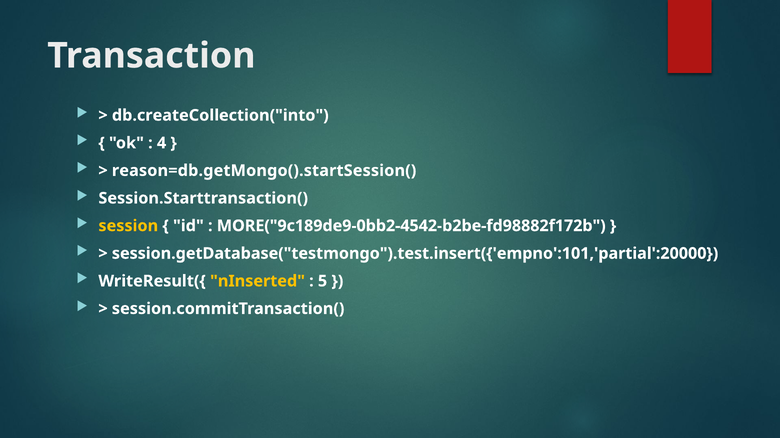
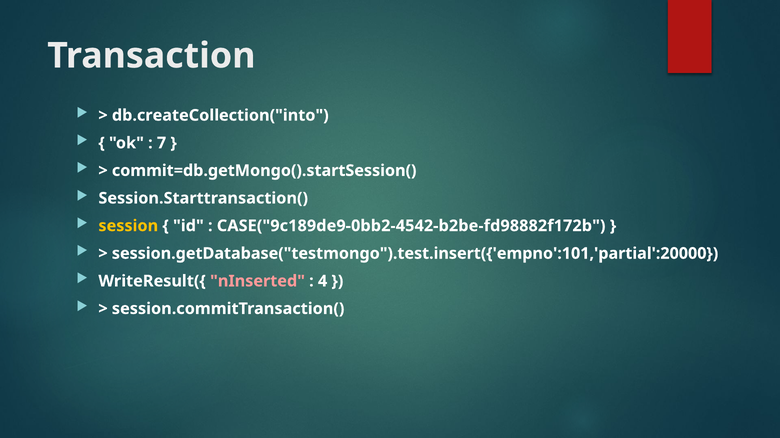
4: 4 -> 7 (162, 143)
reason=db.getMongo().startSession(: reason=db.getMongo().startSession( -> commit=db.getMongo().startSession( (264, 171)
MORE("9c189de9-0bb2-4542-b2be-fd98882f172b: MORE("9c189de9-0bb2-4542-b2be-fd98882f172b -> CASE("9c189de9-0bb2-4542-b2be-fd98882f172b (411, 226)
nInserted colour: yellow -> pink (258, 282)
5: 5 -> 4 (323, 282)
